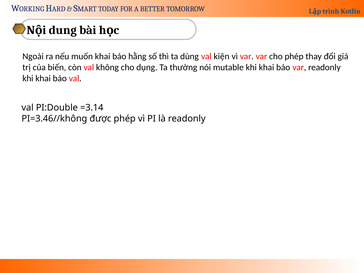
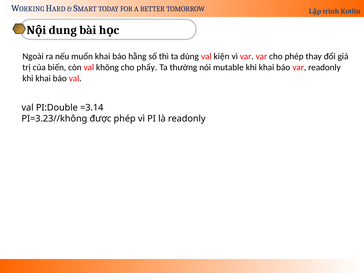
dụng: dụng -> phẩy (147, 67)
PI=3.46//không: PI=3.46//không -> PI=3.23//không (54, 119)
